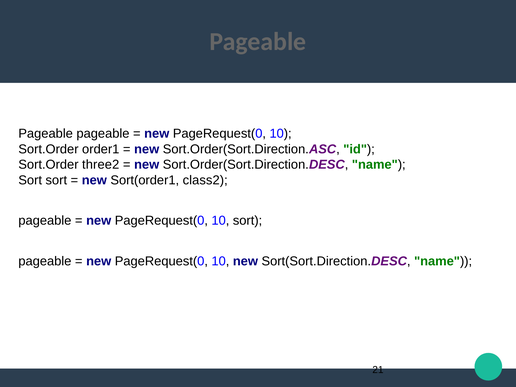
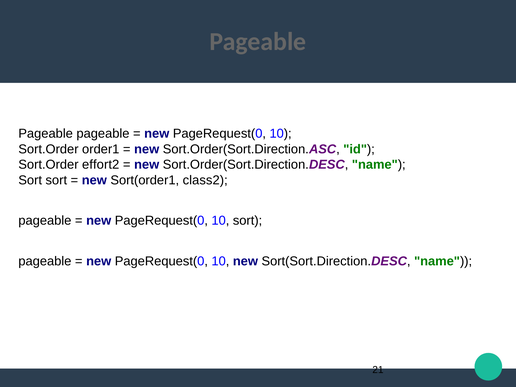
three2: three2 -> effort2 (101, 165)
